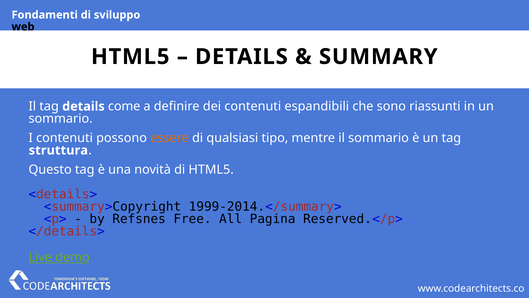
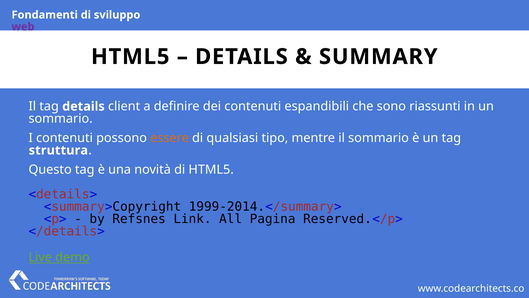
web colour: black -> purple (23, 27)
come: come -> client (124, 106)
Free: Free -> Link (192, 219)
